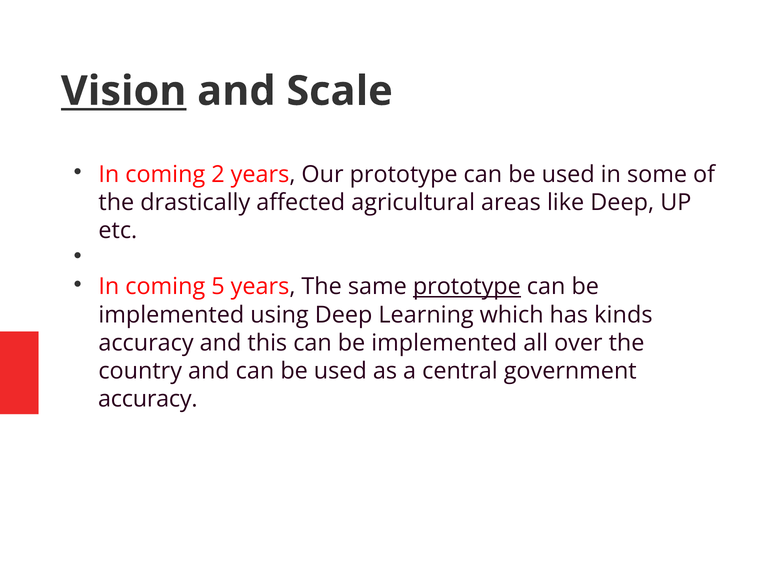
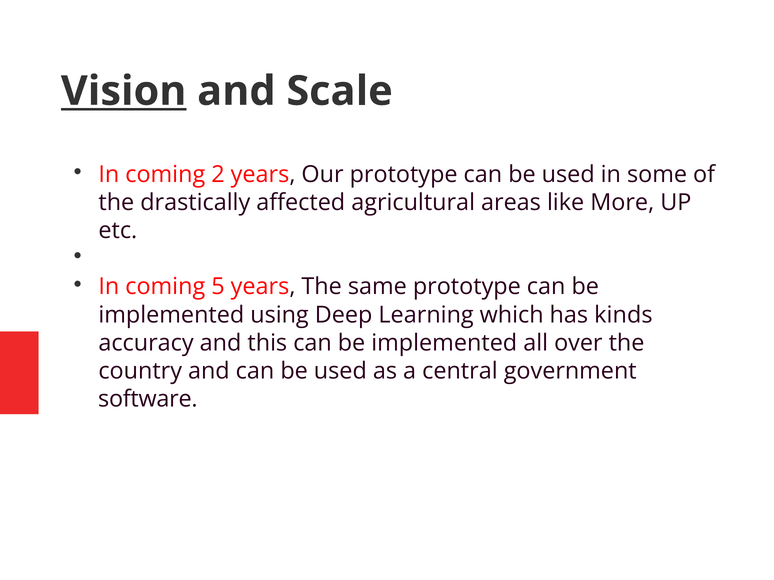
like Deep: Deep -> More (622, 203)
prototype underline: present -> none (467, 287)
accuracy: accuracy -> software (148, 399)
